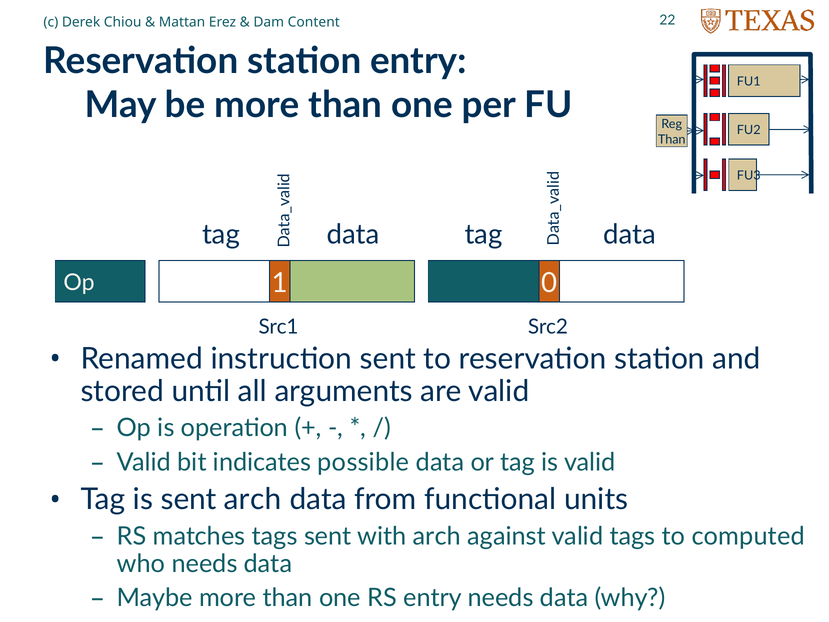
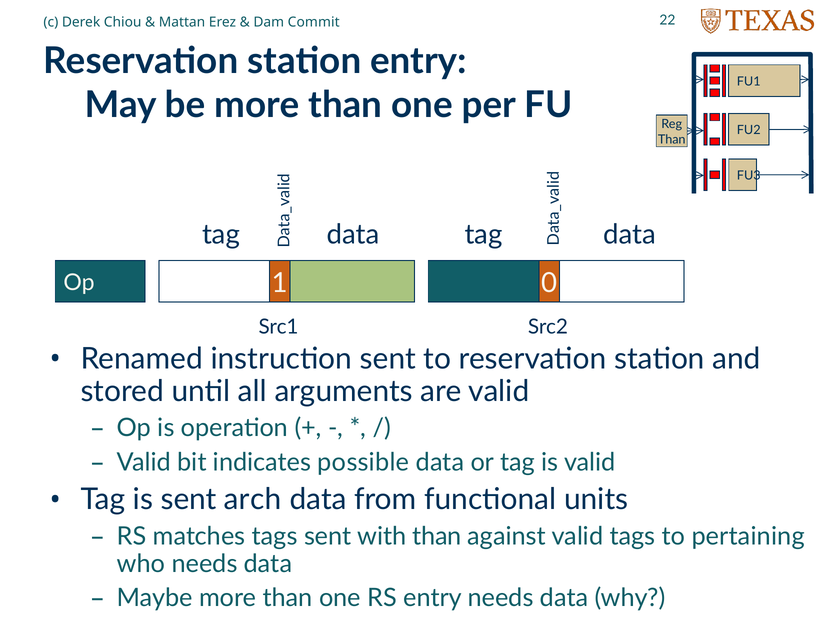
Content: Content -> Commit (314, 22)
with arch: arch -> than (437, 536)
computed: computed -> pertaining (748, 536)
